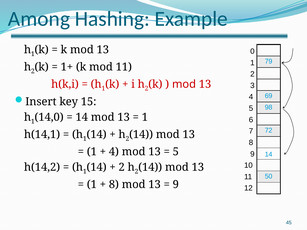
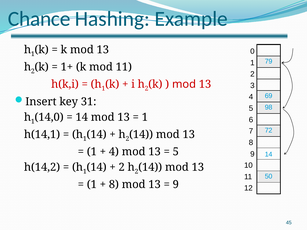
Among: Among -> Chance (39, 19)
15: 15 -> 31 (89, 102)
